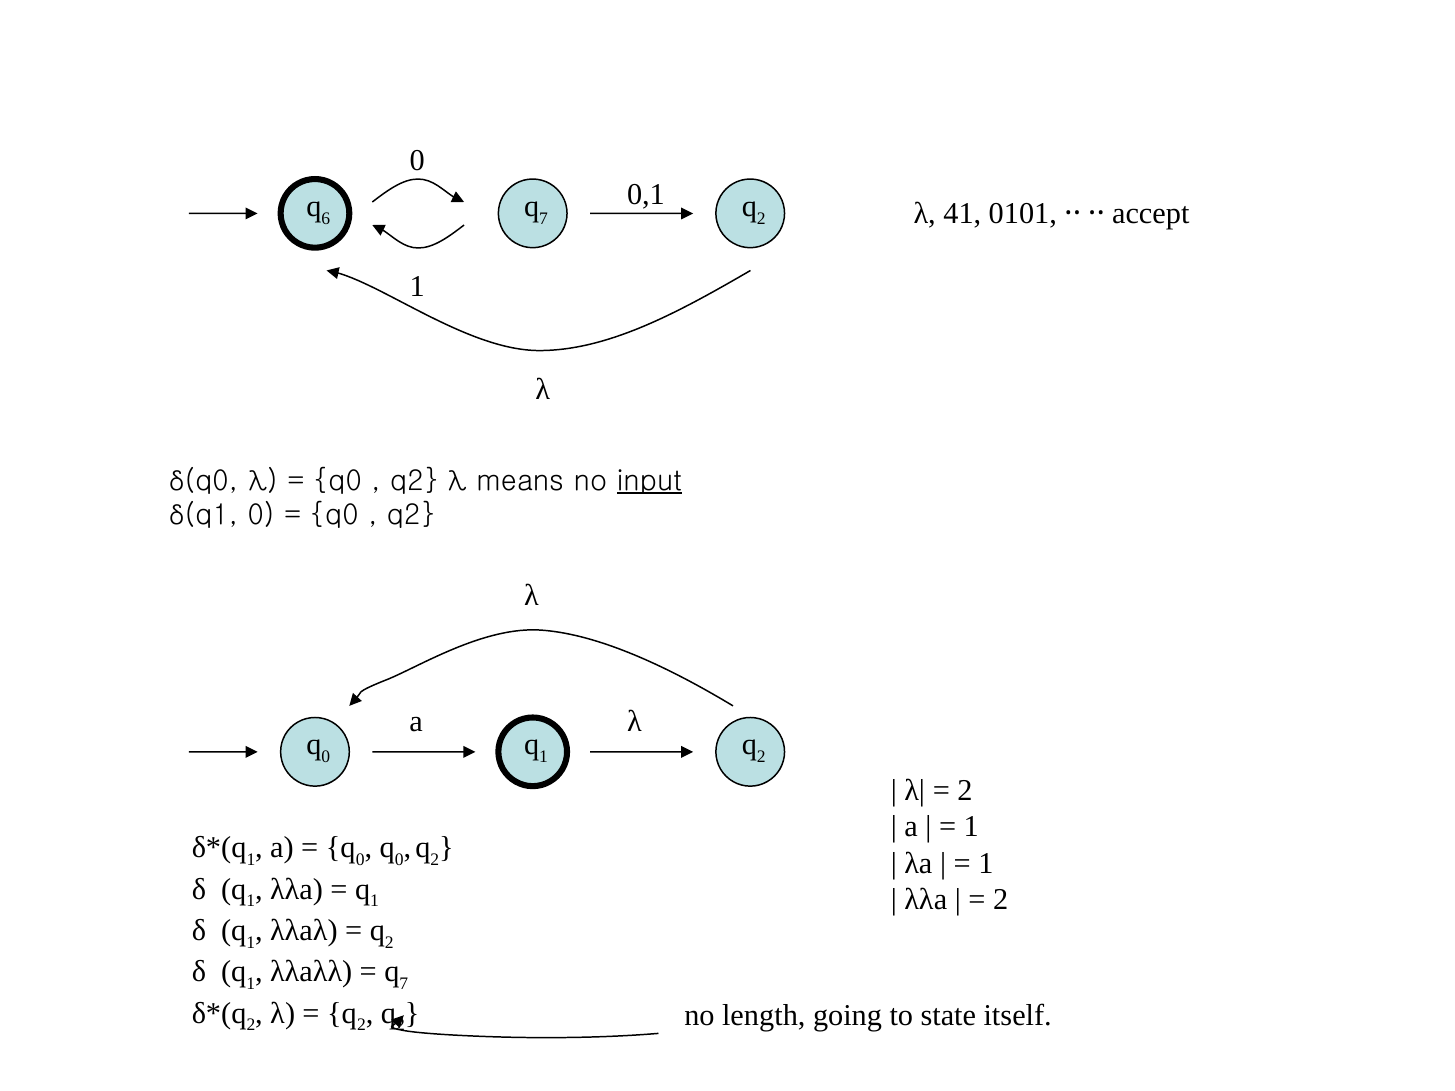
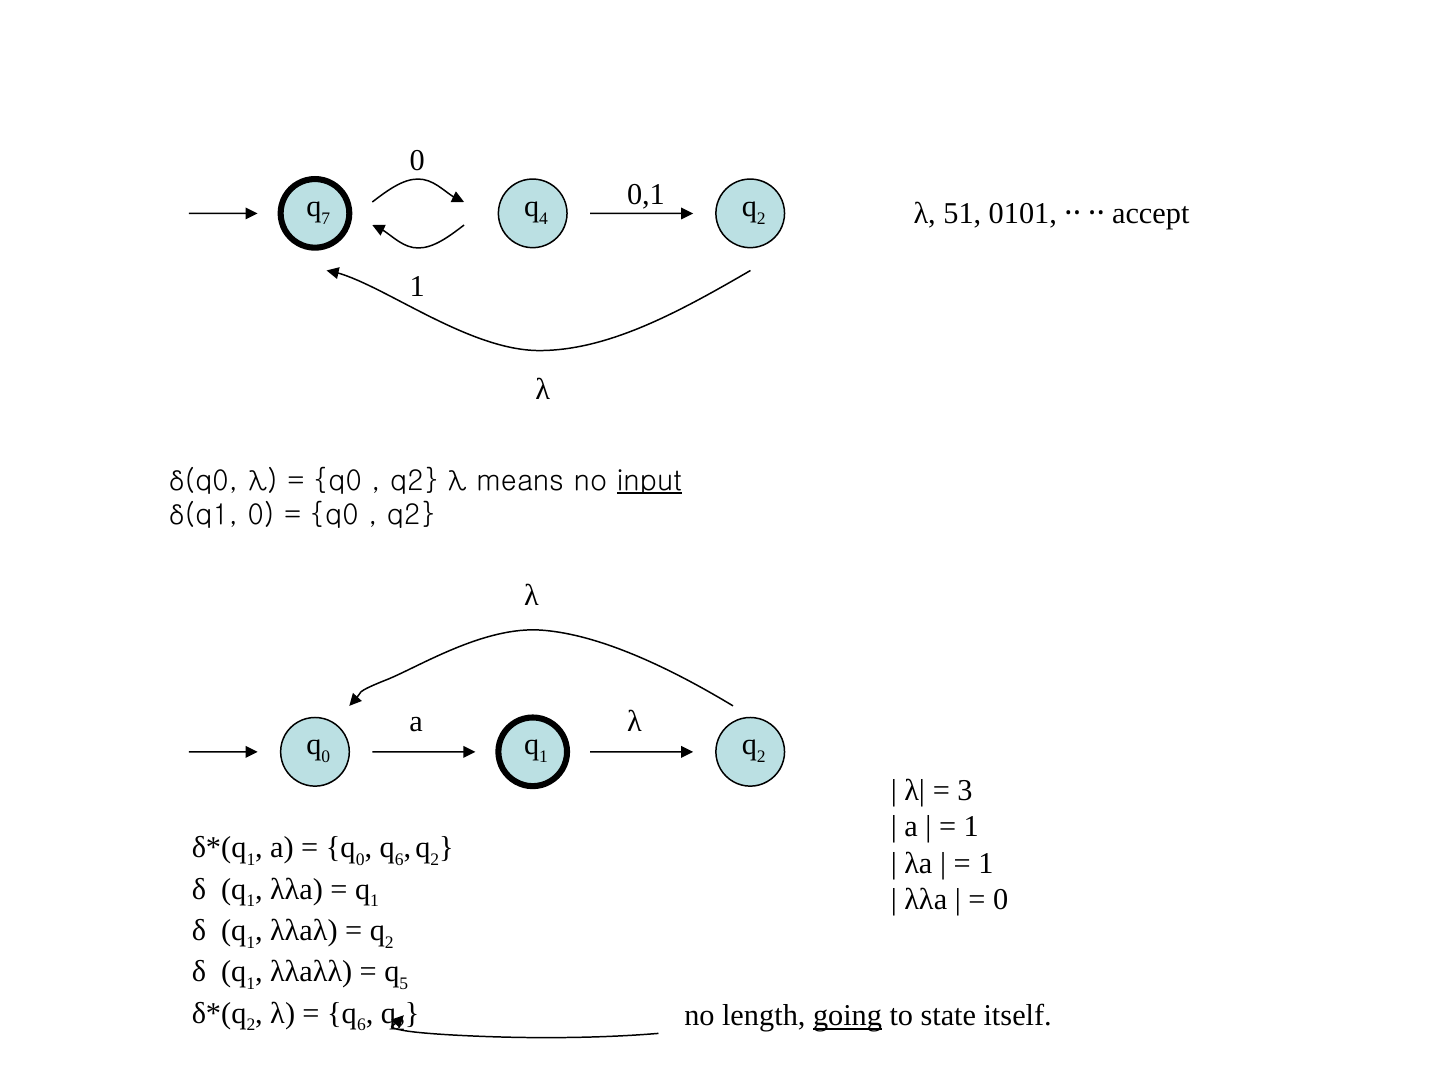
6: 6 -> 7 (326, 218)
7: 7 -> 4 (544, 218)
41: 41 -> 51 (962, 214)
2: 2 -> 3 (965, 791)
0: 0 -> 6 (399, 860)
2: 2 -> 0 (1001, 900)
7: 7 -> 5 (404, 984)
2: 2 -> 6 (361, 1025)
going underline: none -> present (848, 1016)
